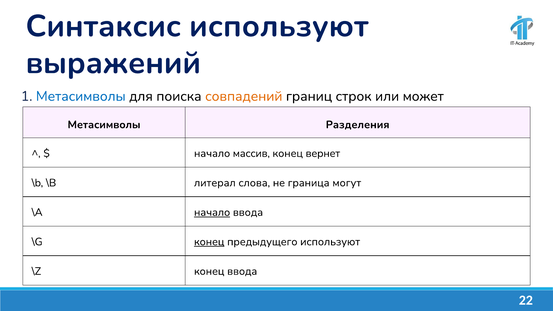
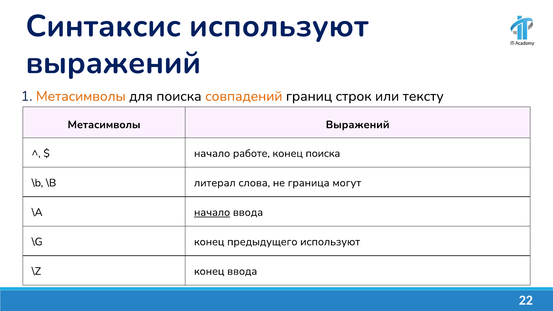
Метасимволы colour: blue -> orange (81, 96)
может: может -> тексту (423, 96)
Метасимволы Разделения: Разделения -> Выражений (358, 125)
массив: массив -> работе (251, 153)
конец вернет: вернет -> поиска (323, 153)
конец underline: present -> none (209, 242)
